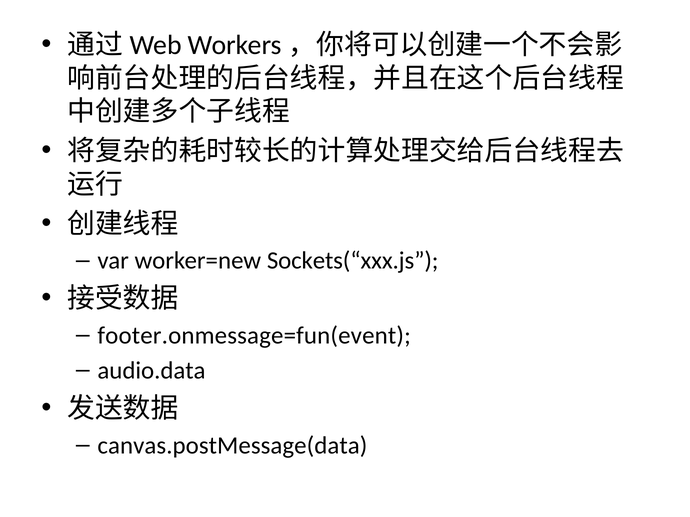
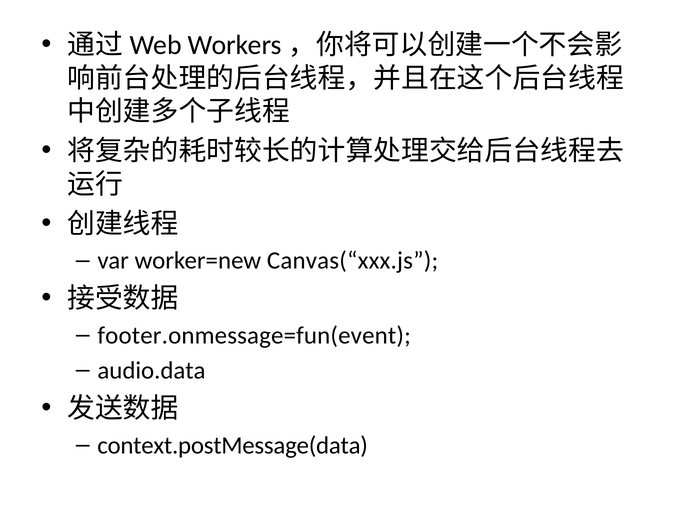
Sockets(“xxx.js: Sockets(“xxx.js -> Canvas(“xxx.js (353, 261)
canvas.postMessage(data: canvas.postMessage(data -> context.postMessage(data (233, 446)
